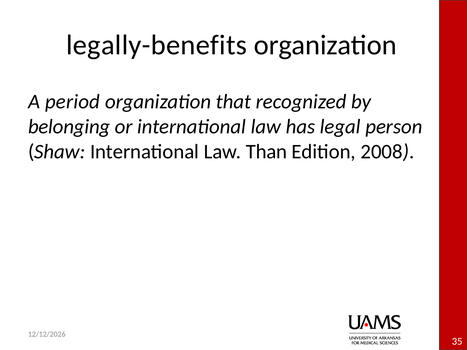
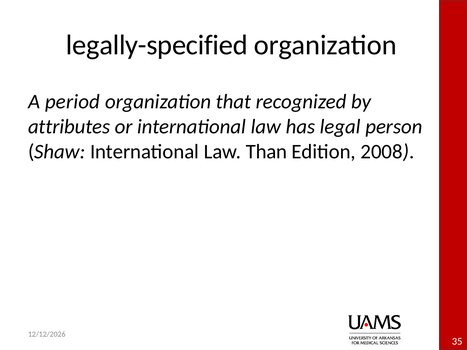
legally-benefits: legally-benefits -> legally-specified (157, 45)
belonging: belonging -> attributes (69, 127)
